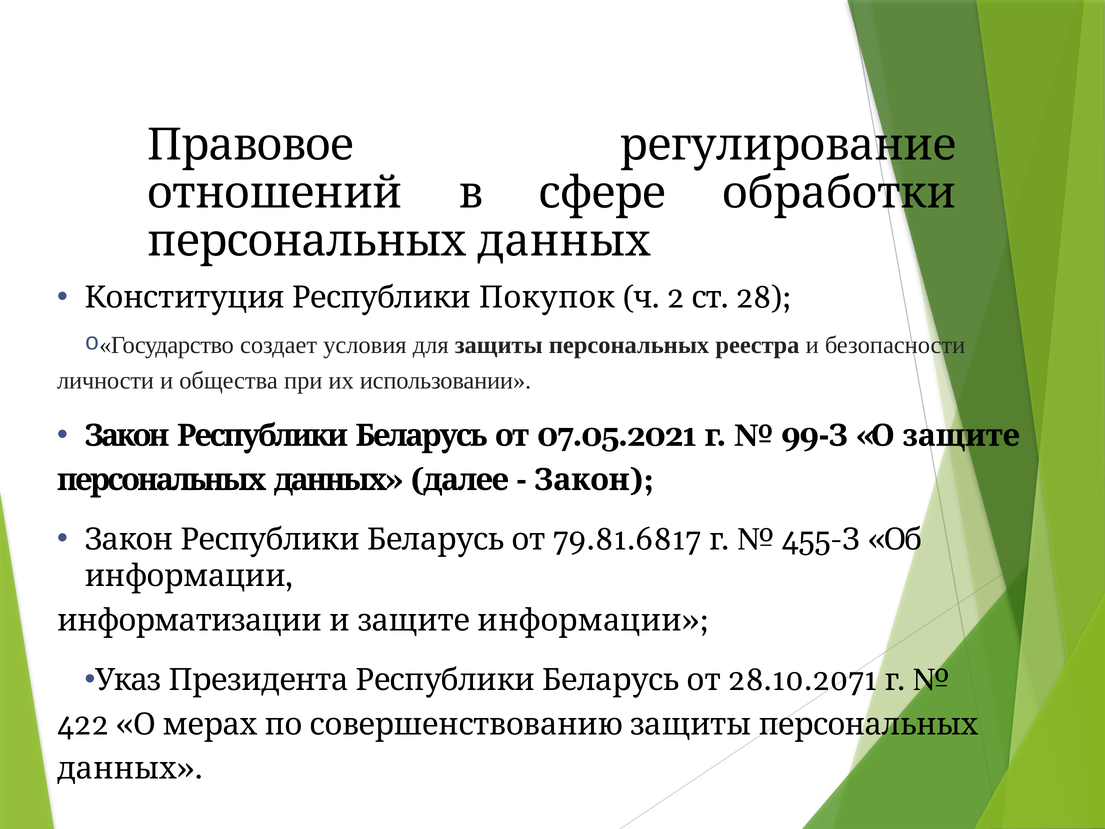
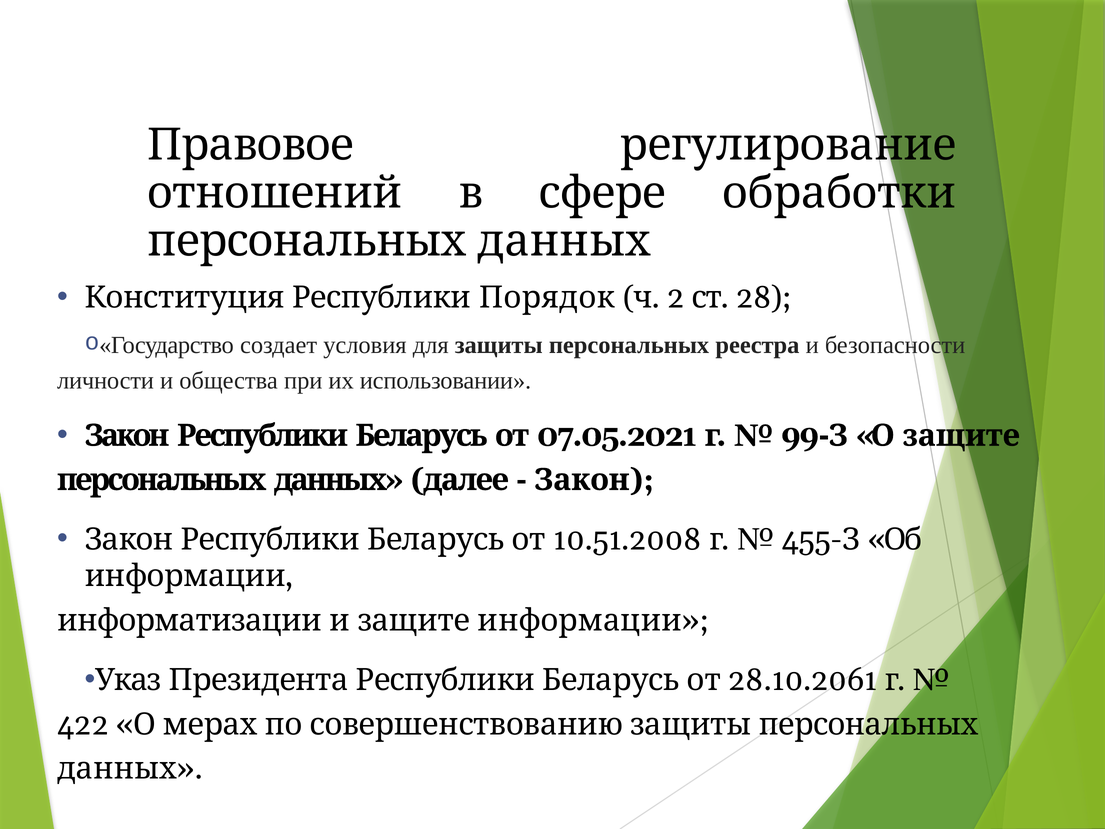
Покупок: Покупок -> Порядок (547, 298)
79.81.6817: 79.81.6817 -> 10.51.2008 (627, 539)
28.10.2071: 28.10.2071 -> 28.10.2061 (803, 680)
